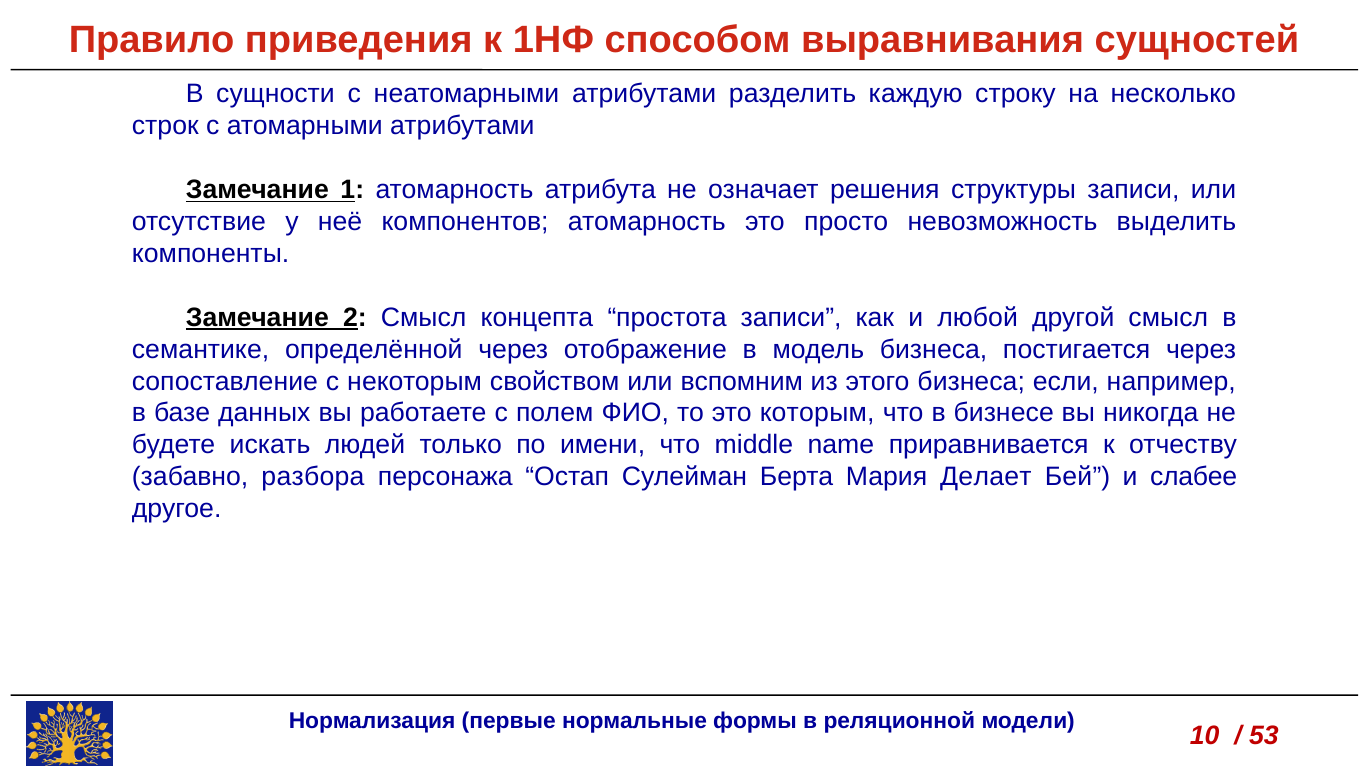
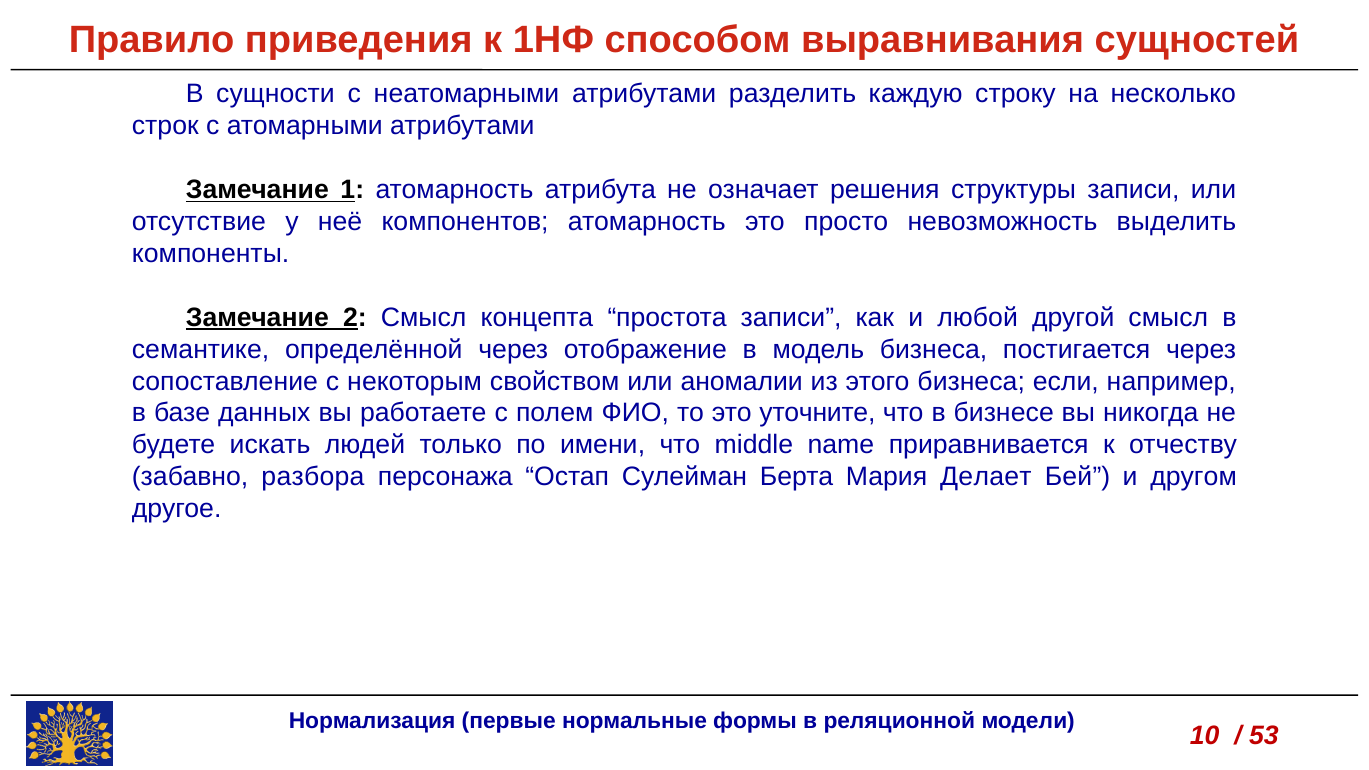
вспомним: вспомним -> аномалии (742, 381)
которым: которым -> уточните (817, 413)
слабее: слабее -> другом (1194, 477)
